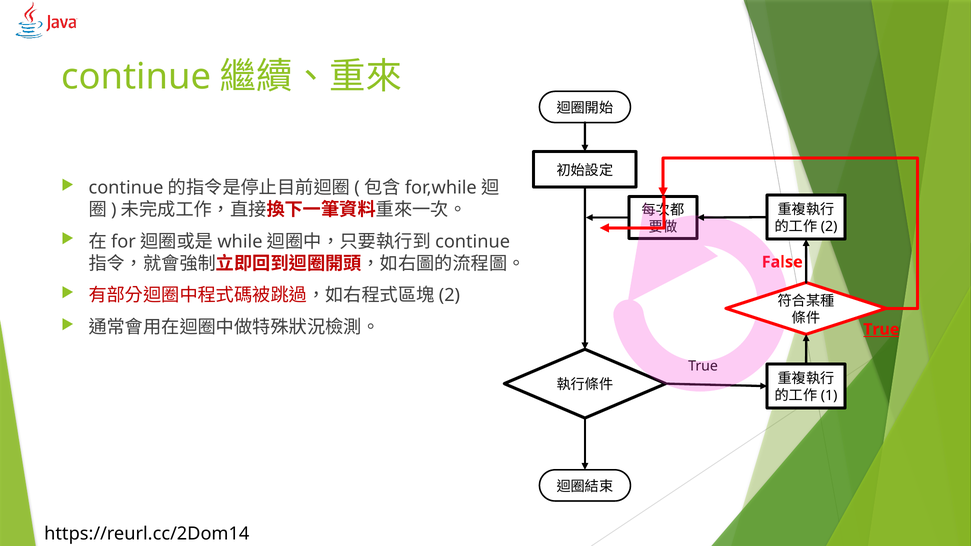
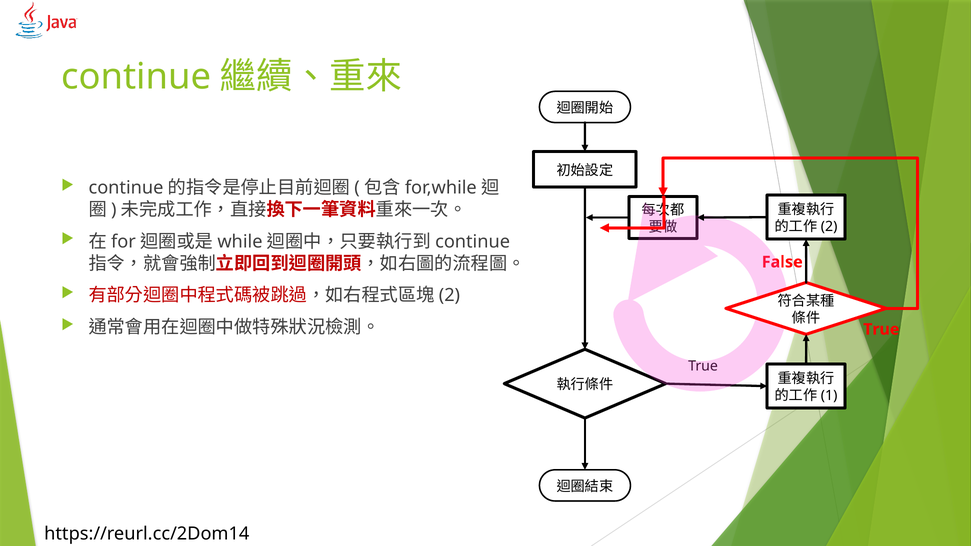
True underline: present -> none (881, 329)
